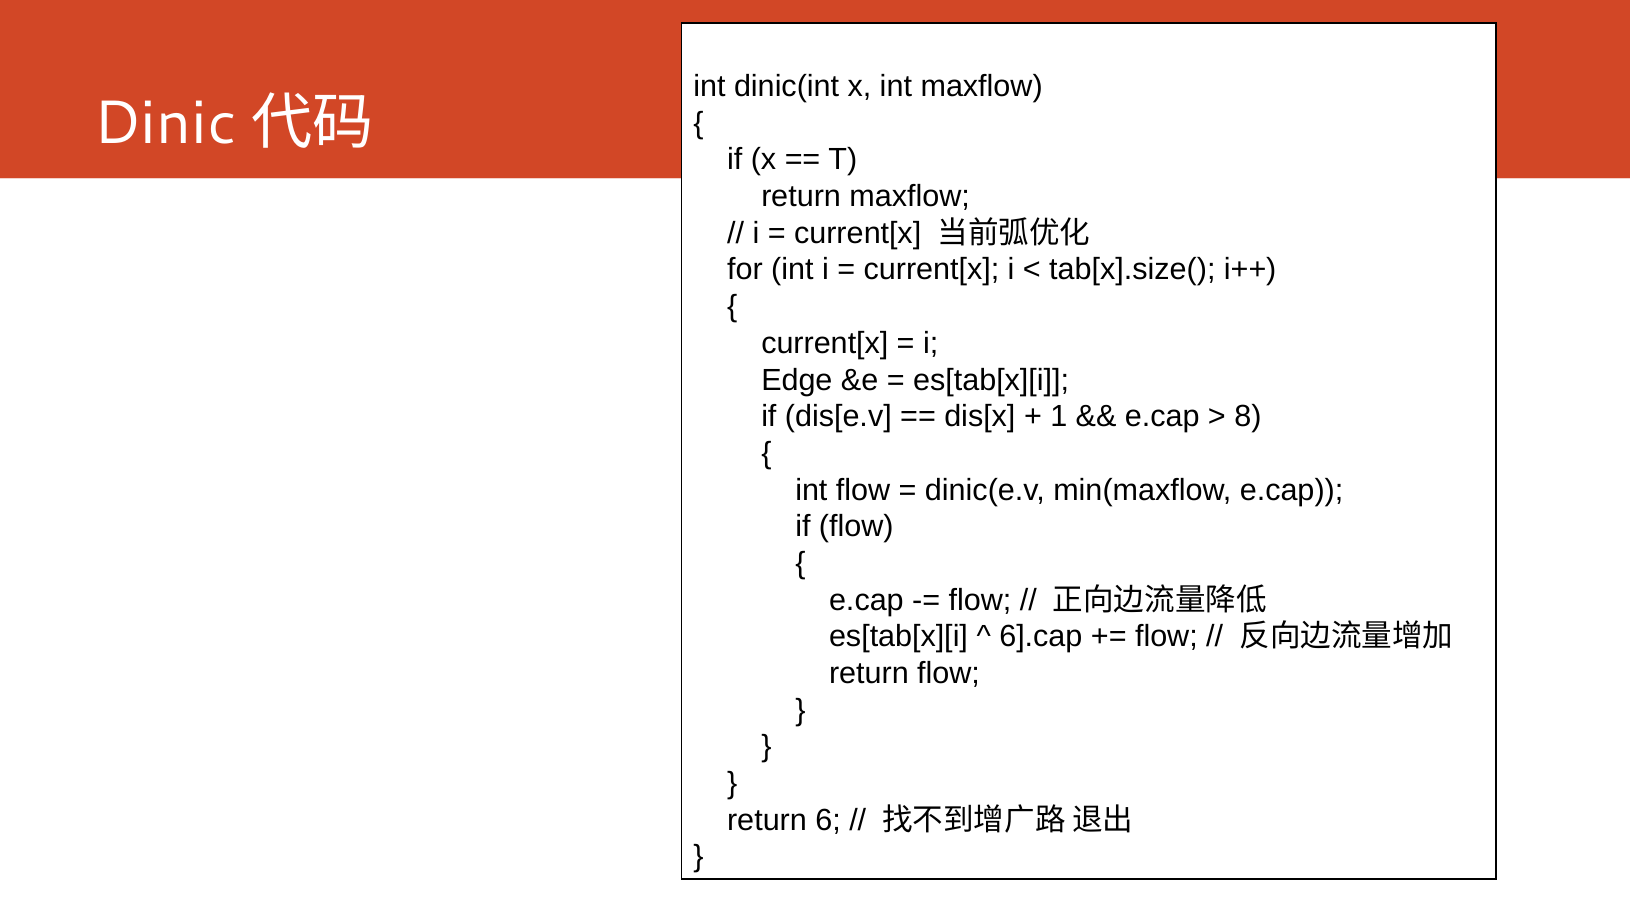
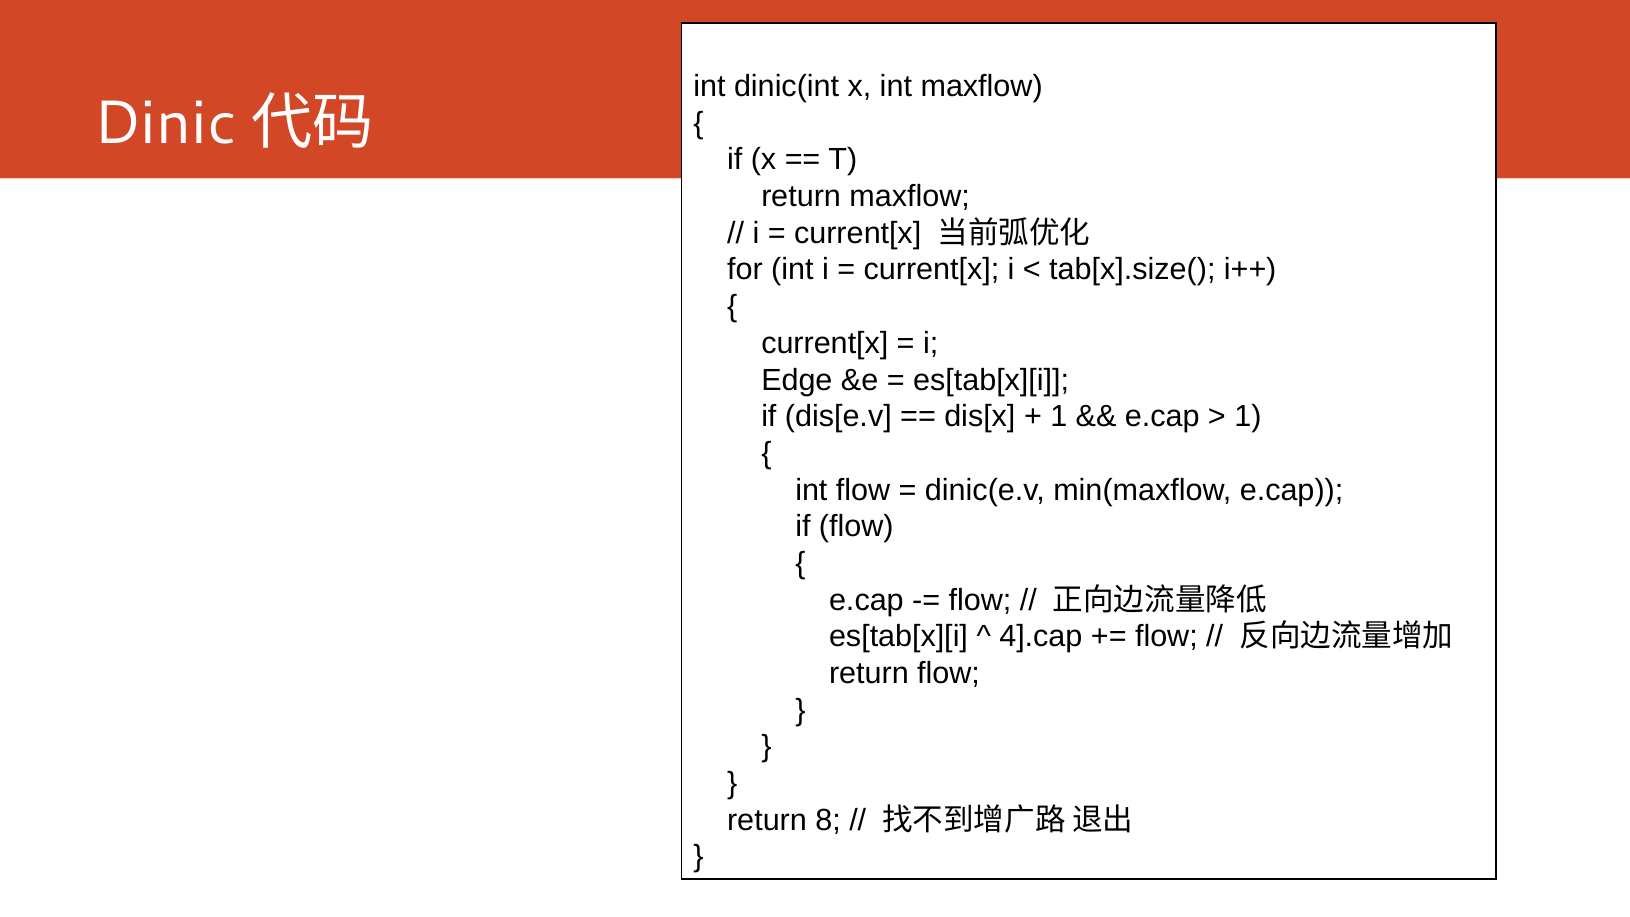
8: 8 -> 1 (1248, 417)
6].cap: 6].cap -> 4].cap (1041, 637)
6: 6 -> 8 (828, 820)
